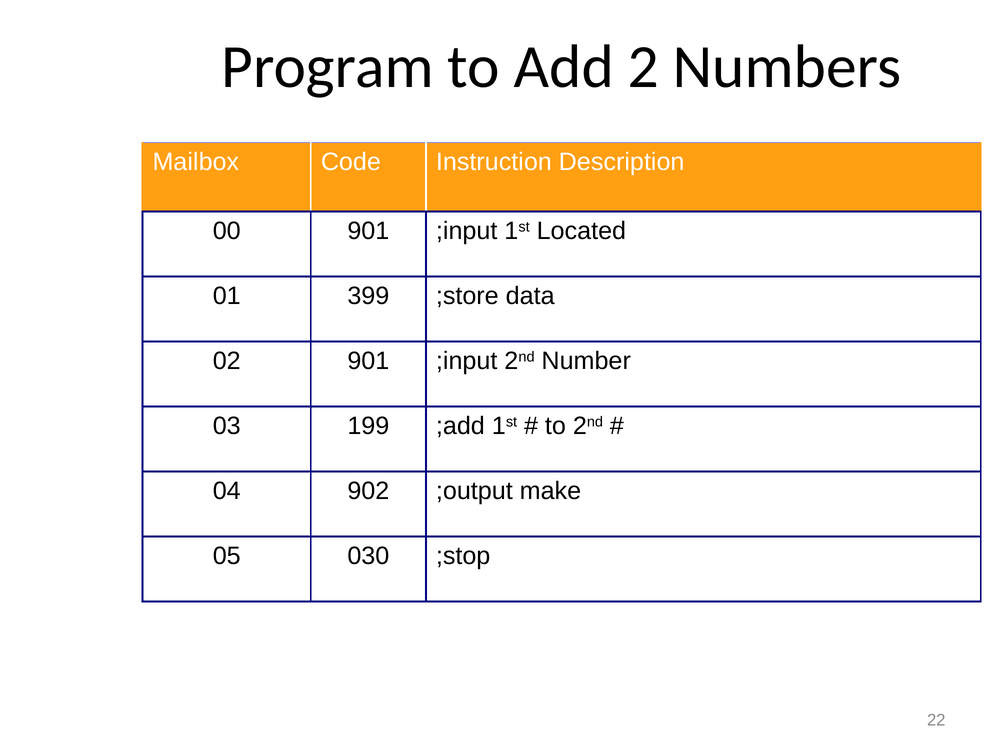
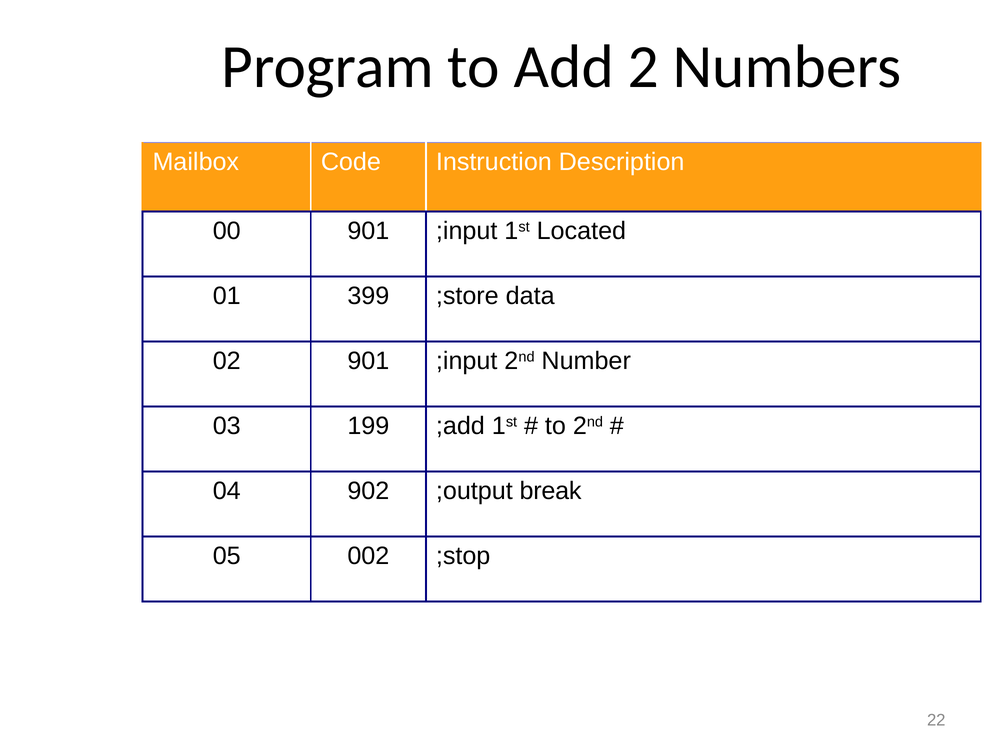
make: make -> break (551, 491)
030: 030 -> 002 (368, 556)
